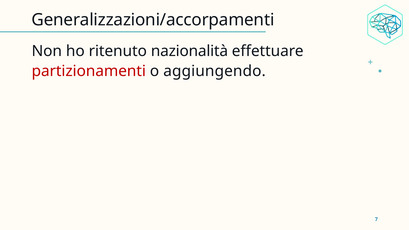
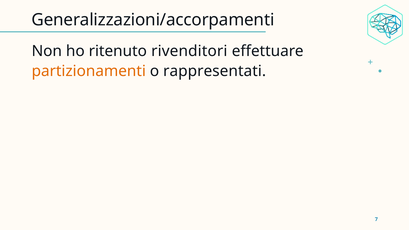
nazionalità: nazionalità -> rivenditori (189, 51)
partizionamenti colour: red -> orange (89, 71)
aggiungendo: aggiungendo -> rappresentati (215, 71)
